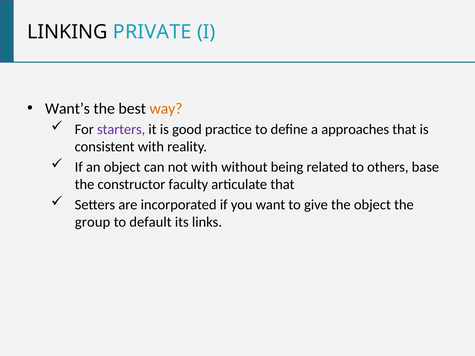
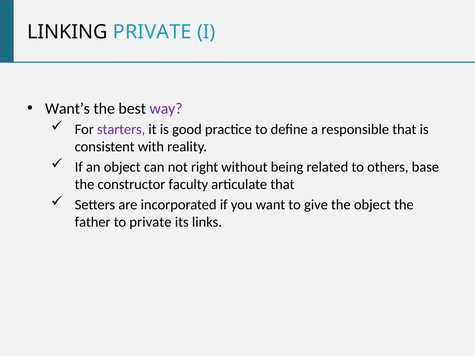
way colour: orange -> purple (166, 109)
approaches: approaches -> responsible (355, 130)
not with: with -> right (205, 167)
group: group -> father (93, 222)
to default: default -> private (150, 222)
